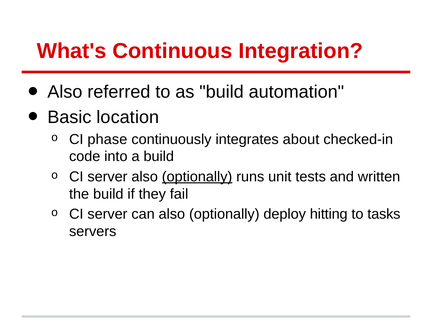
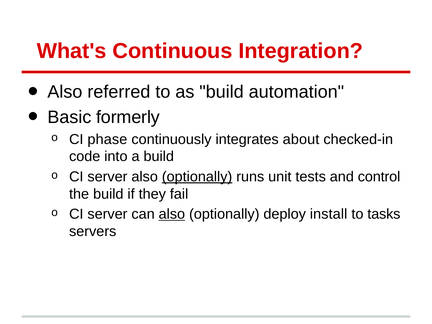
location: location -> formerly (128, 117)
written: written -> control (379, 177)
also underline: none -> present (172, 214)
hitting: hitting -> install (329, 214)
